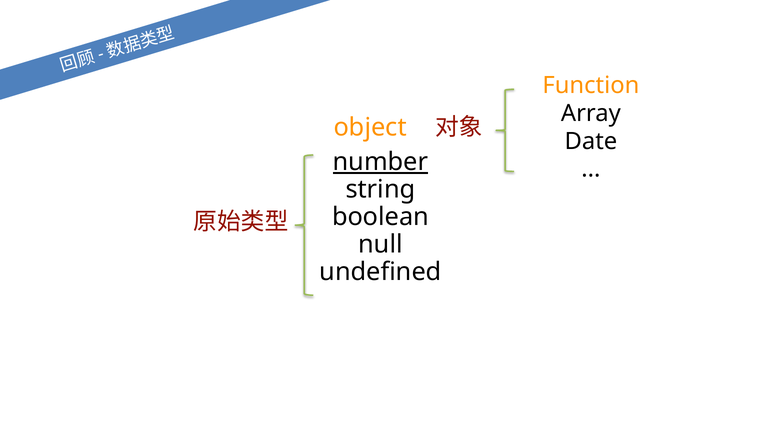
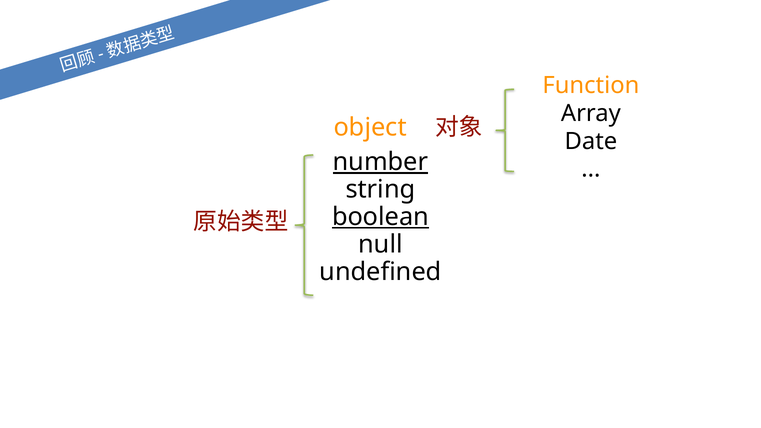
boolean underline: none -> present (380, 217)
